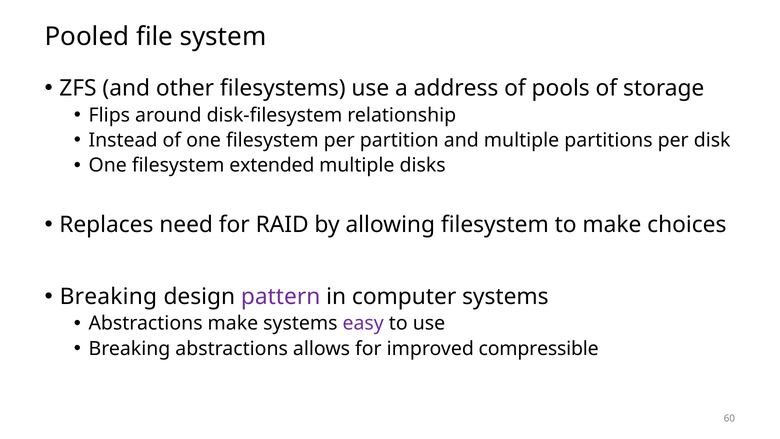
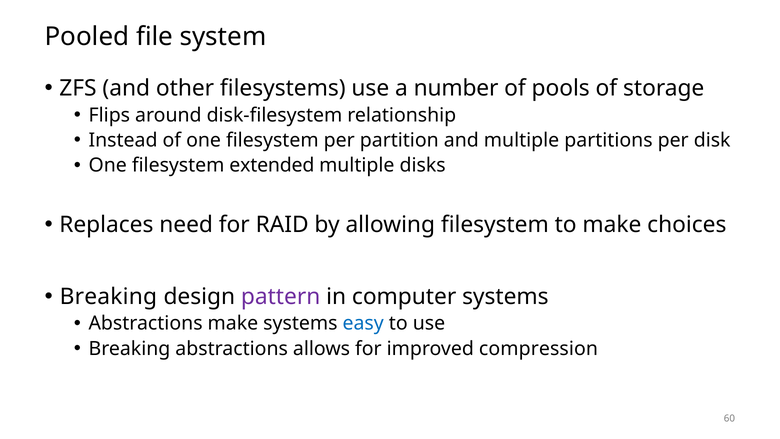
address: address -> number (456, 88)
easy colour: purple -> blue (363, 323)
compressible: compressible -> compression (538, 348)
